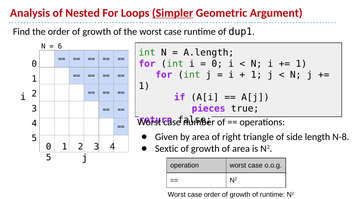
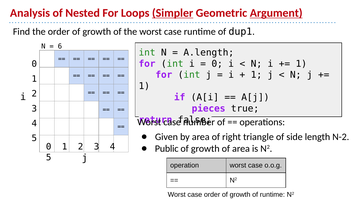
Argument underline: none -> present (276, 13)
N-8: N-8 -> N-2 (341, 137)
Sextic: Sextic -> Public (167, 149)
